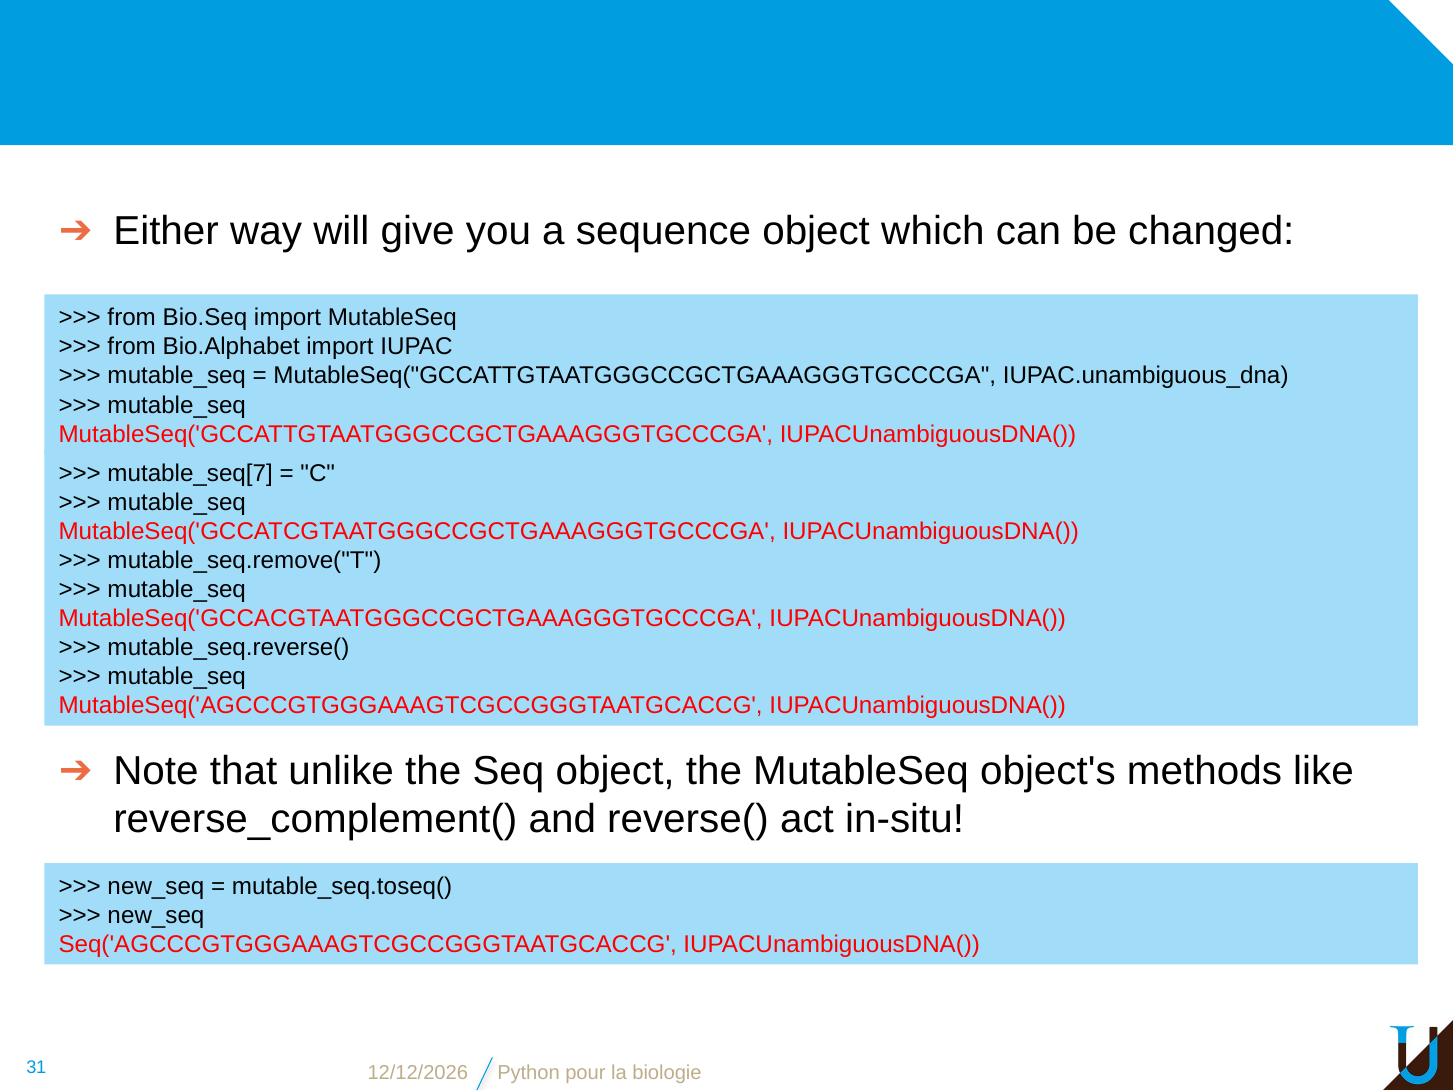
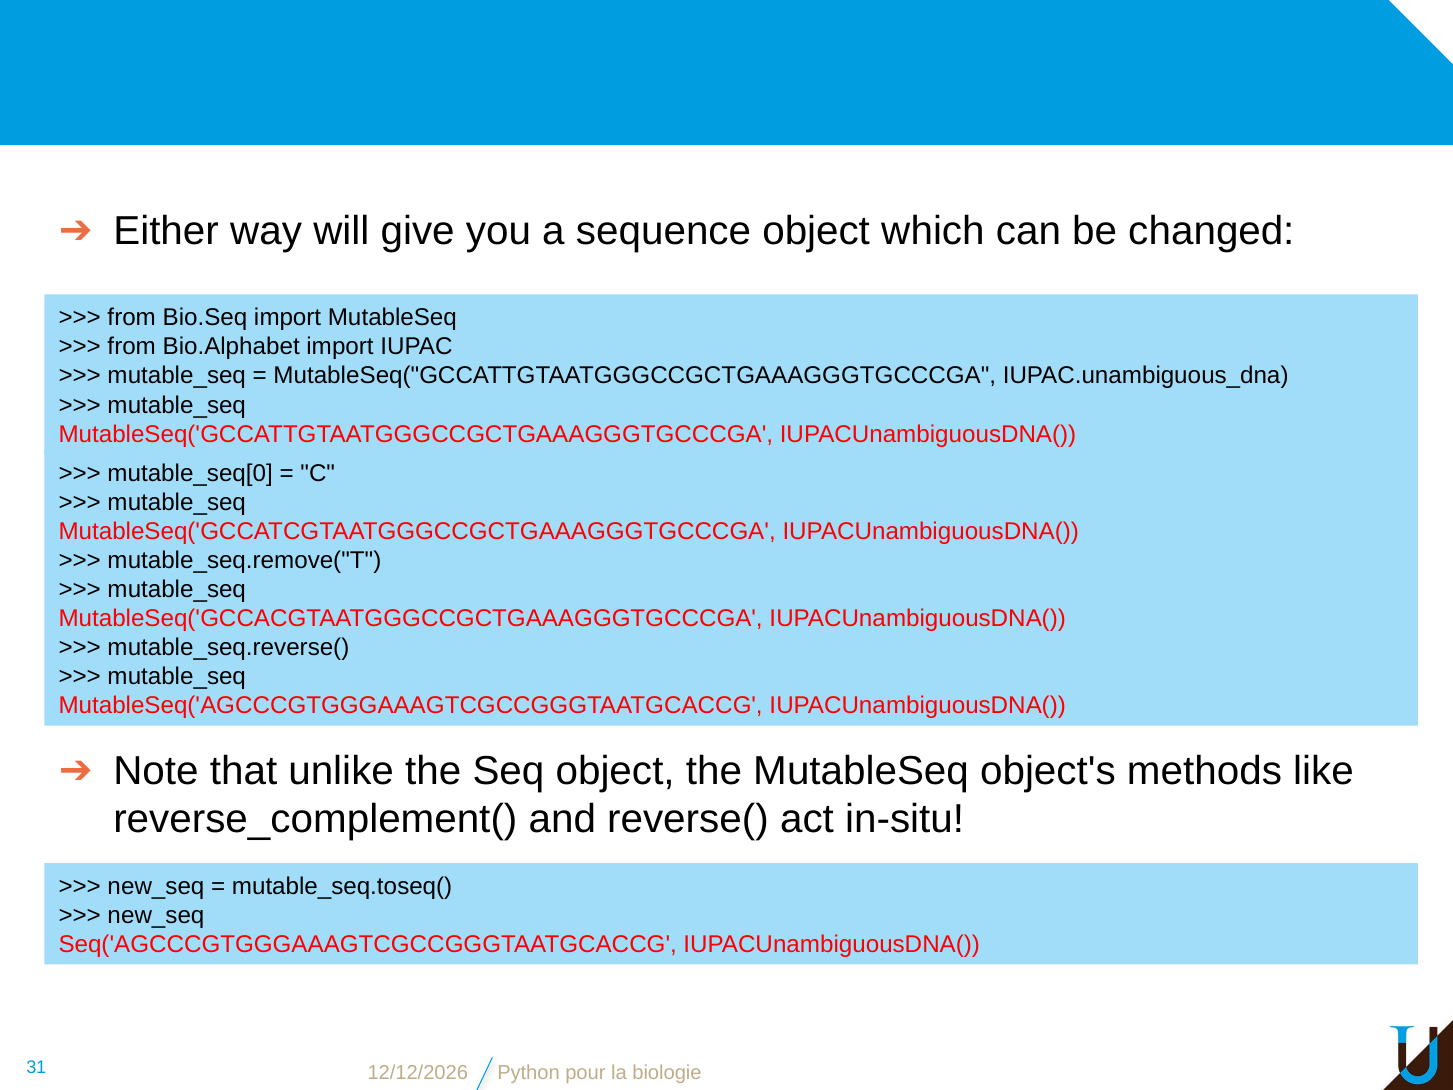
mutable_seq[7: mutable_seq[7 -> mutable_seq[0 (190, 473)
